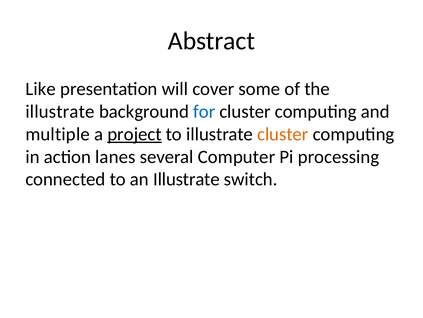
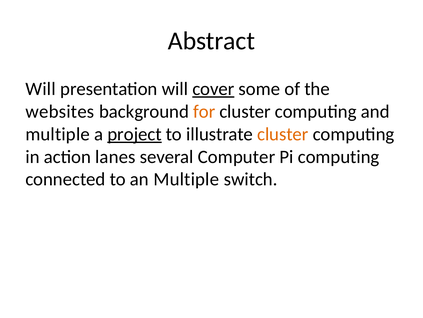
Like: Like -> Will (41, 89)
cover underline: none -> present (213, 89)
illustrate: illustrate -> websites (60, 111)
for colour: blue -> orange (204, 111)
Pi processing: processing -> computing (339, 156)
an Illustrate: Illustrate -> Multiple (186, 179)
